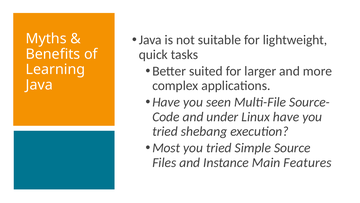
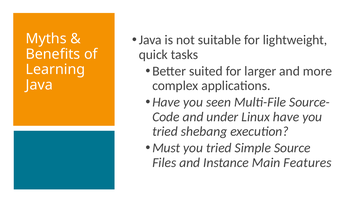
Most: Most -> Must (166, 148)
